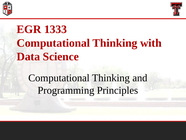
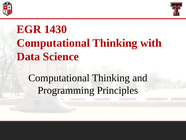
1333: 1333 -> 1430 (56, 29)
